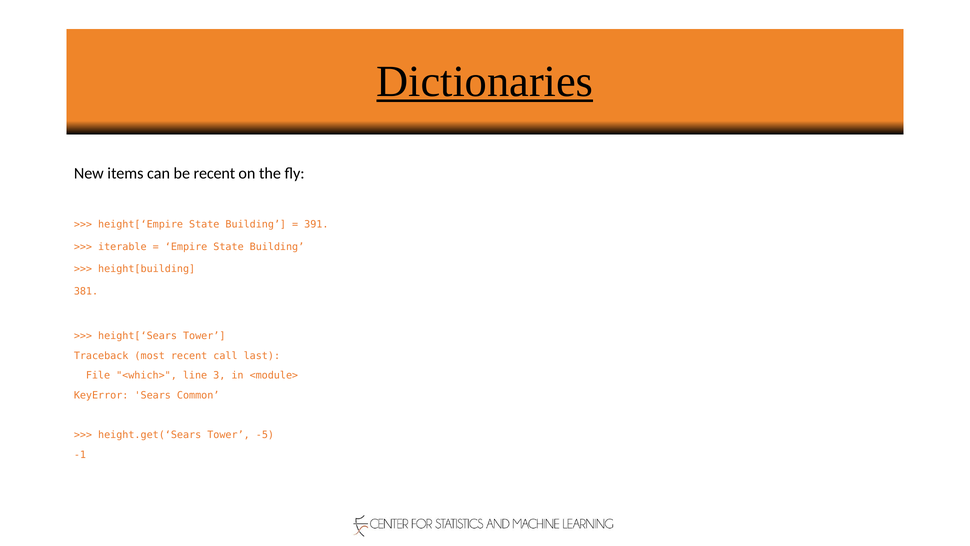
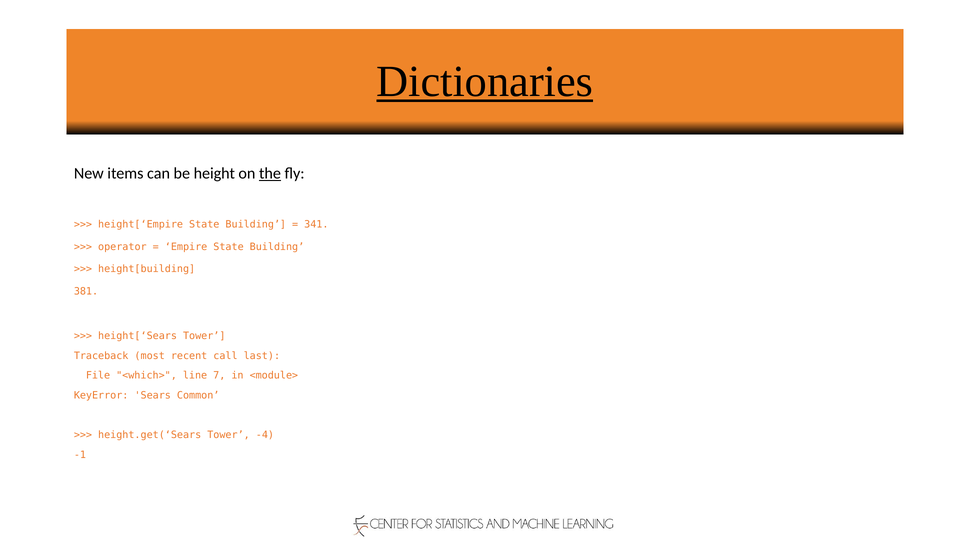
be recent: recent -> height (214, 173)
the underline: none -> present (270, 173)
391: 391 -> 341 (316, 224)
iterable: iterable -> operator (122, 247)
3: 3 -> 7 (219, 375)
-5: -5 -> -4 (265, 435)
